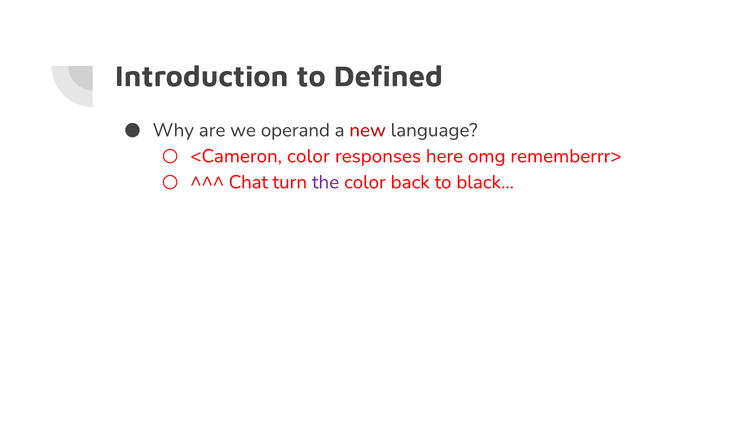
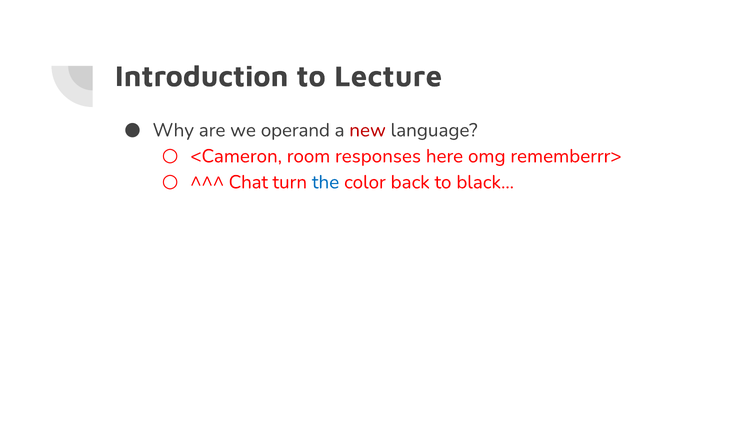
Defined: Defined -> Lecture (388, 76)
<Cameron color: color -> room (309, 156)
the colour: purple -> blue (326, 182)
